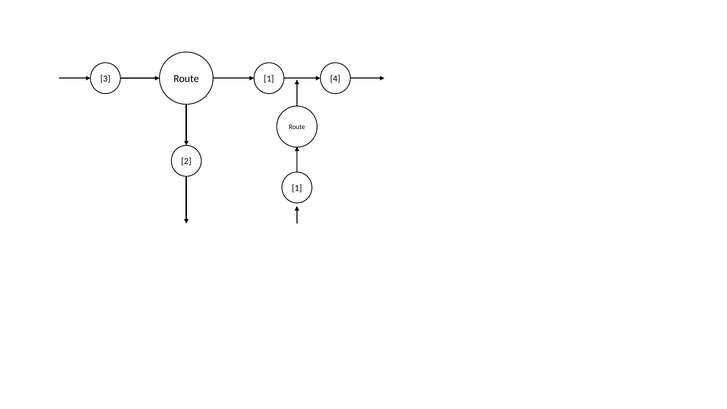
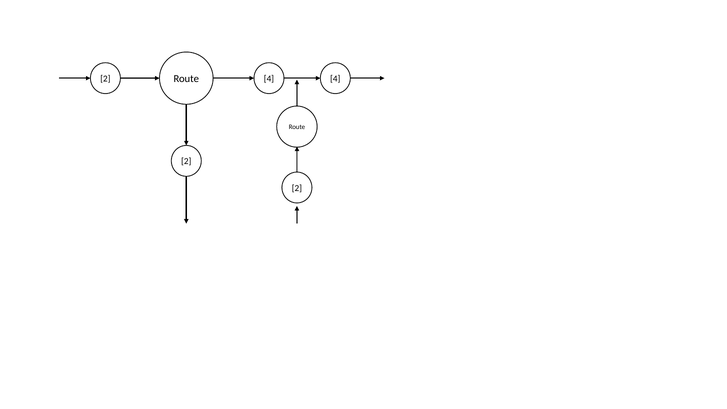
3: 3 -> 2 (105, 79)
1: 1 -> 4 (269, 79)
1: 1 -> 2 (297, 188)
